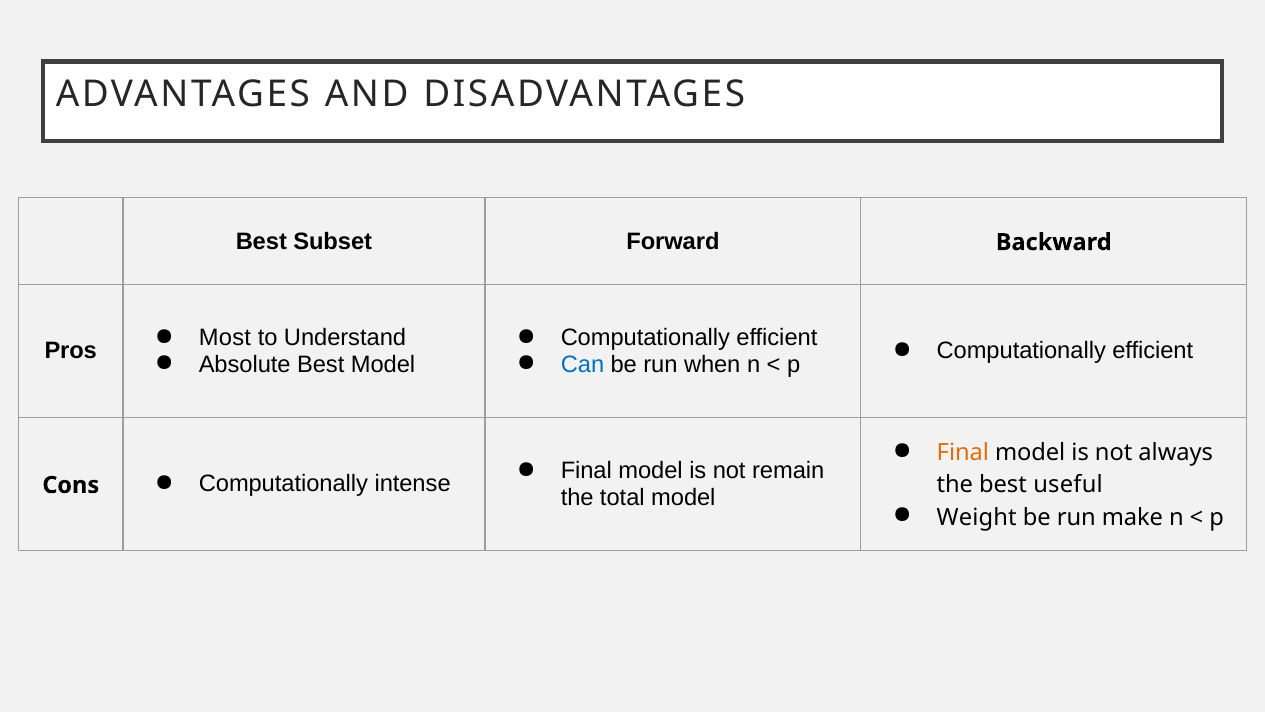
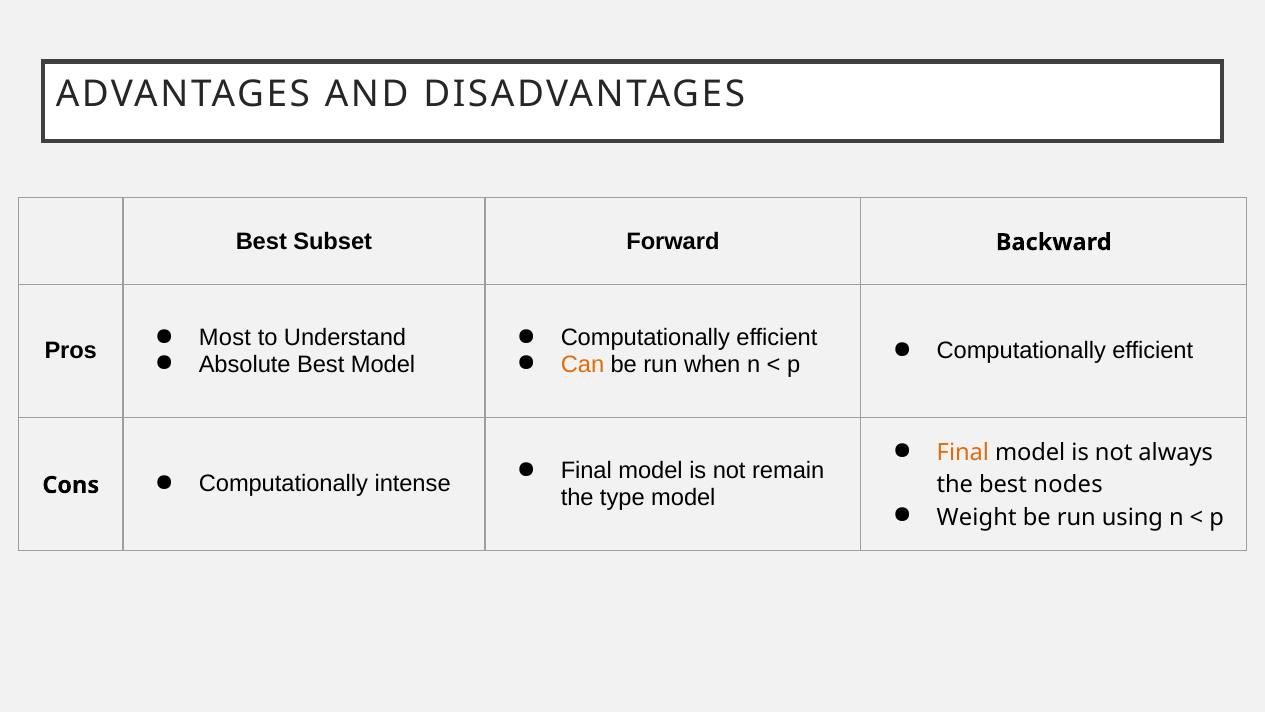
Can colour: blue -> orange (583, 364)
useful: useful -> nodes (1068, 485)
total: total -> type (622, 497)
make: make -> using (1132, 517)
